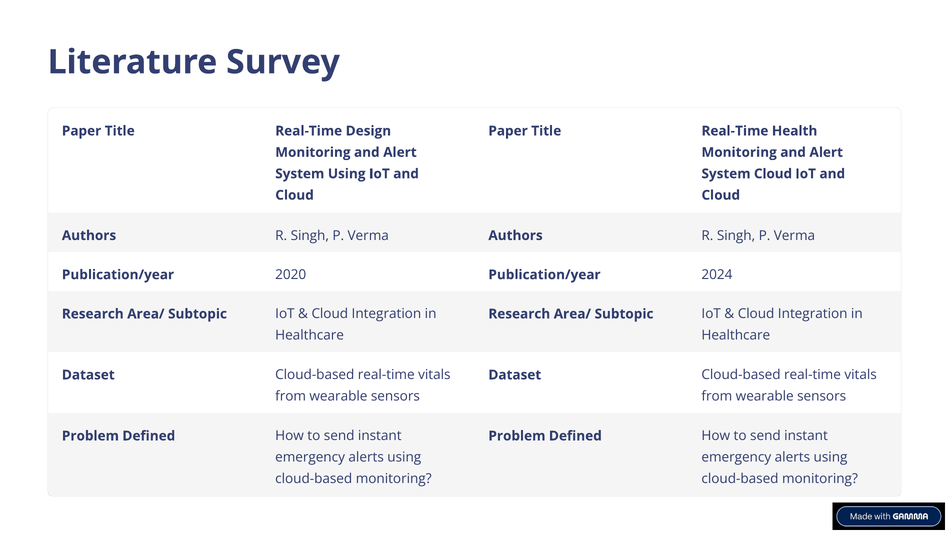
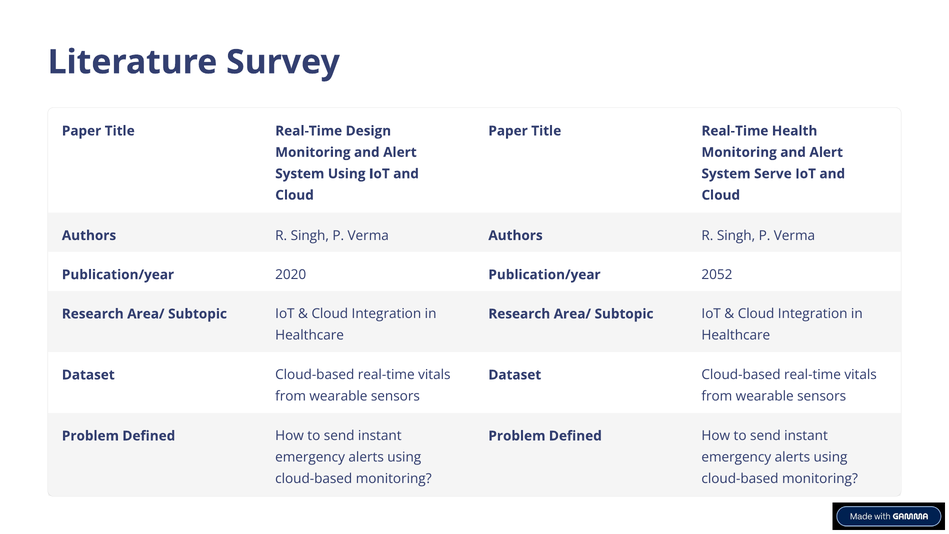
System Cloud: Cloud -> Serve (773, 174)
2024: 2024 -> 2052 (717, 275)
